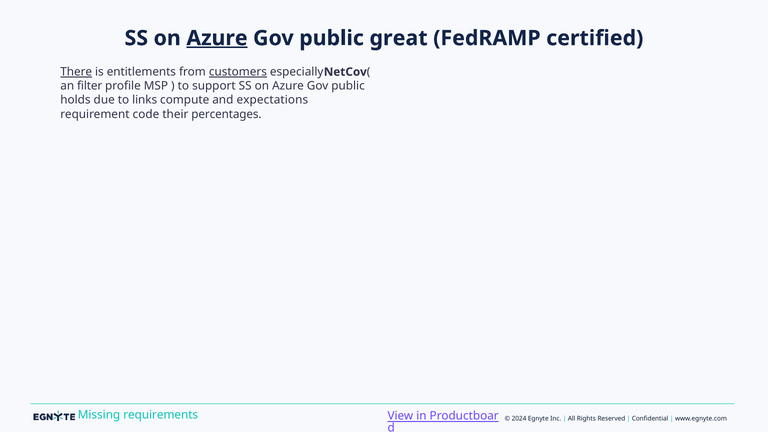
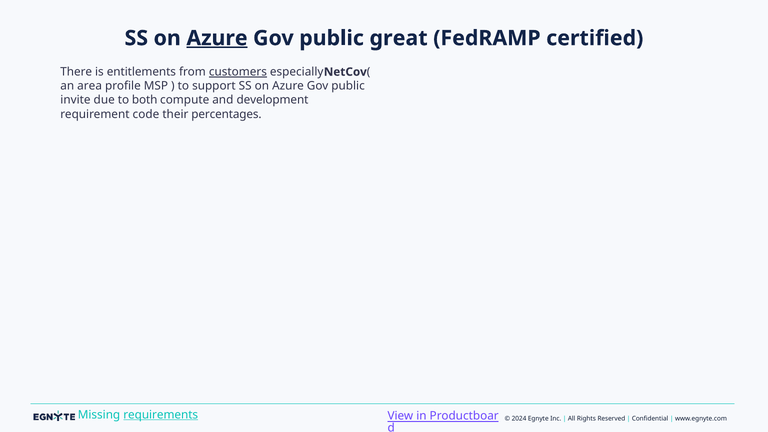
There underline: present -> none (76, 72)
filter: filter -> area (90, 86)
holds: holds -> invite (75, 100)
links: links -> both (145, 100)
expectations: expectations -> development (272, 100)
requirements underline: none -> present (161, 415)
